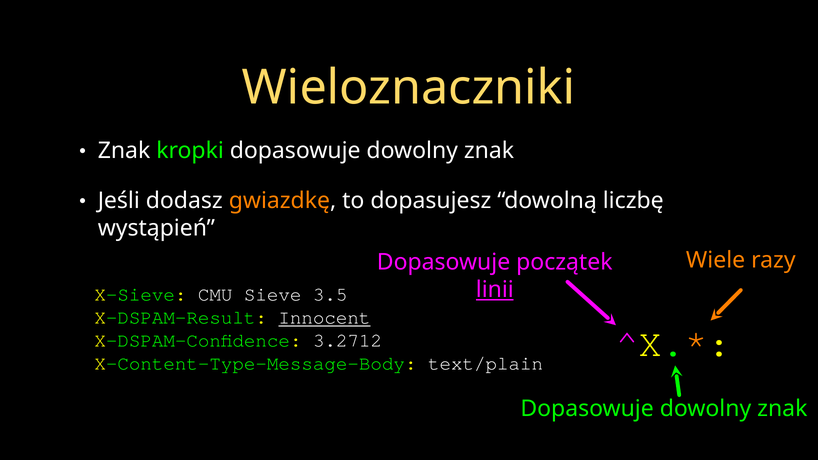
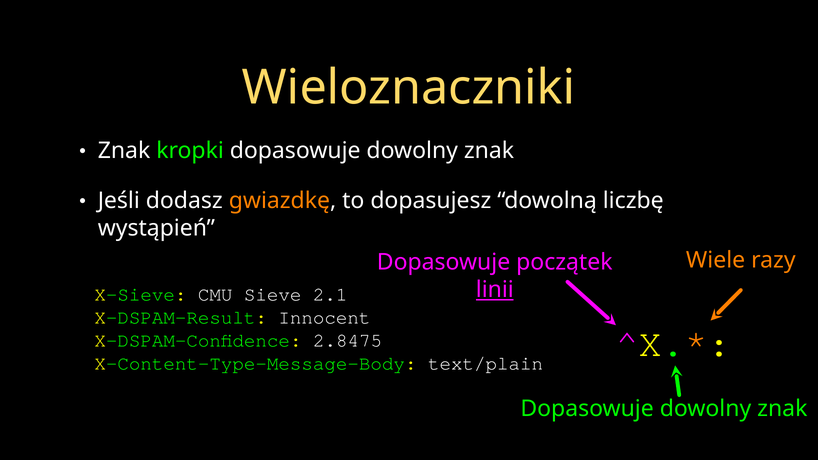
3.5: 3.5 -> 2.1 (330, 295)
Innocent underline: present -> none (324, 318)
3.2712: 3.2712 -> 2.8475 (348, 341)
